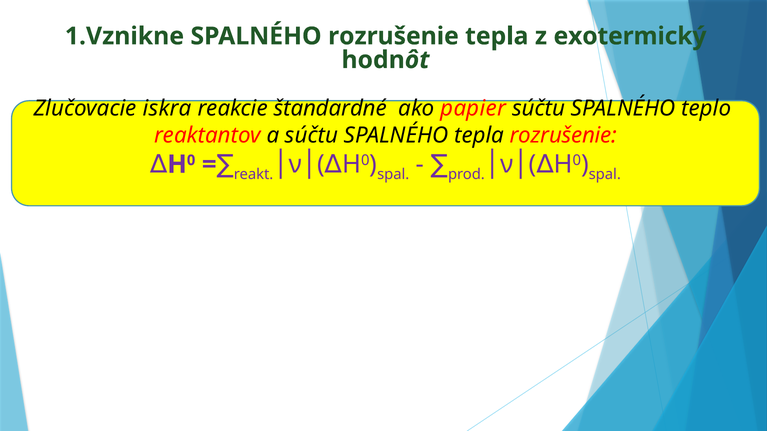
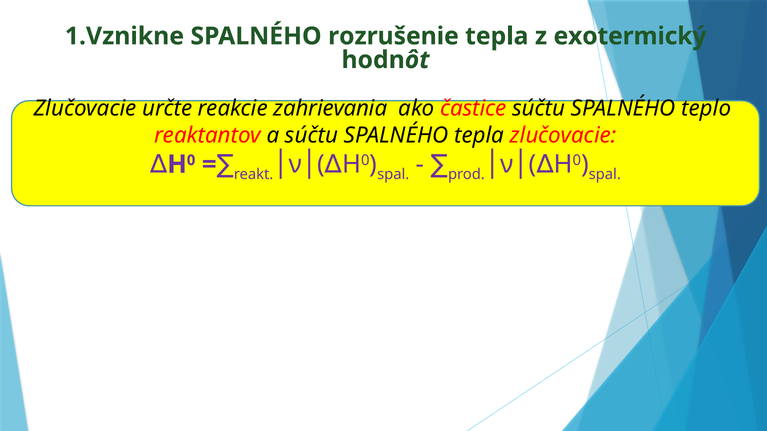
iskra: iskra -> určte (167, 109)
štandardné: štandardné -> zahrievania (330, 109)
papier: papier -> častice (473, 109)
tepla rozrušenie: rozrušenie -> zlučovacie (563, 136)
